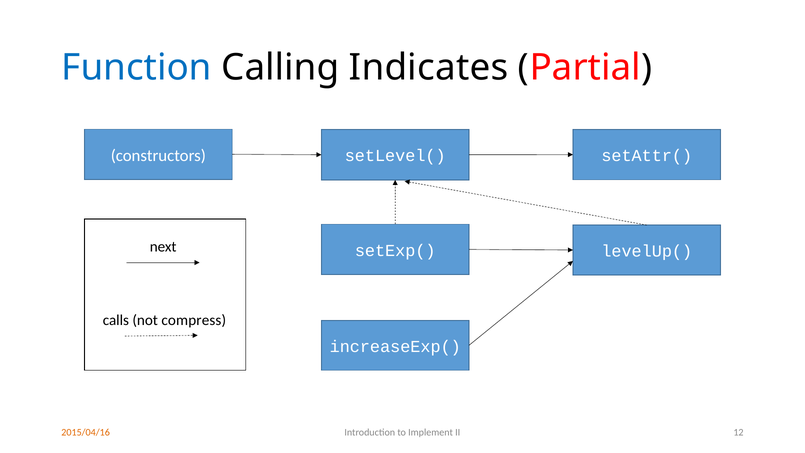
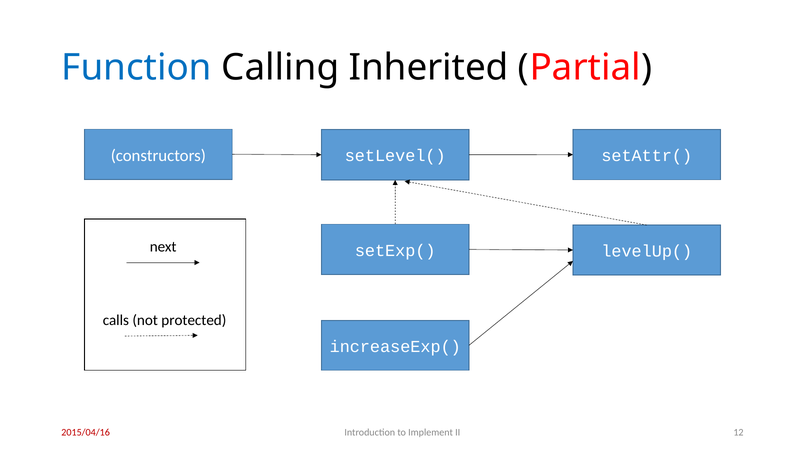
Indicates: Indicates -> Inherited (429, 68)
compress: compress -> protected (194, 320)
2015/04/16 colour: orange -> red (86, 432)
